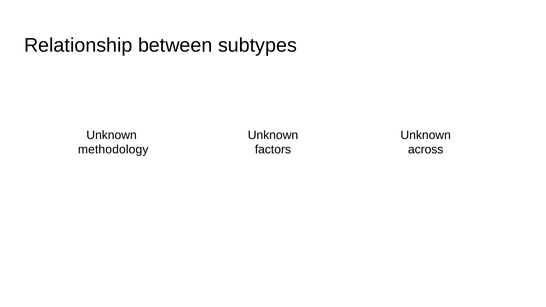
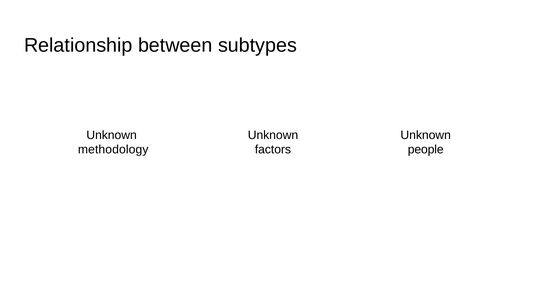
across: across -> people (426, 150)
